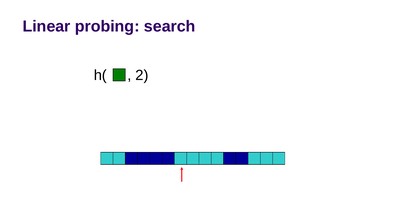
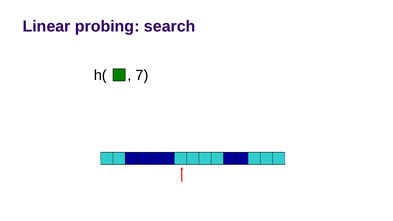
2: 2 -> 7 (142, 75)
